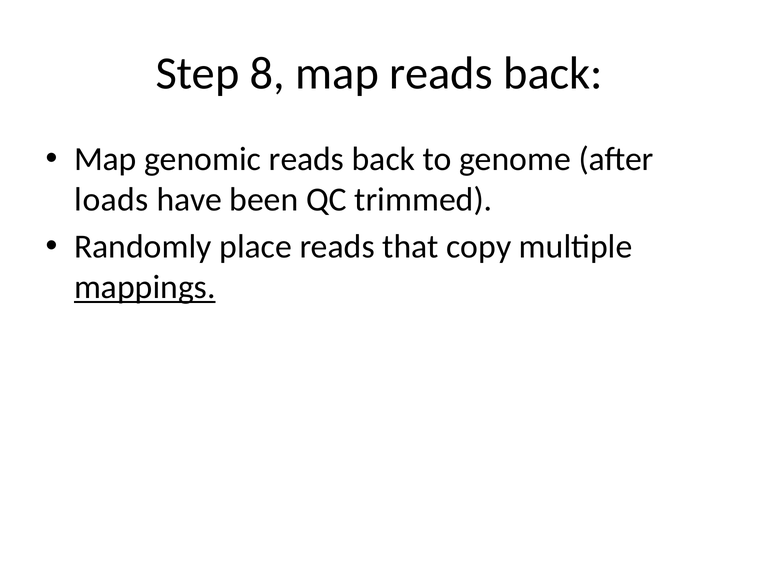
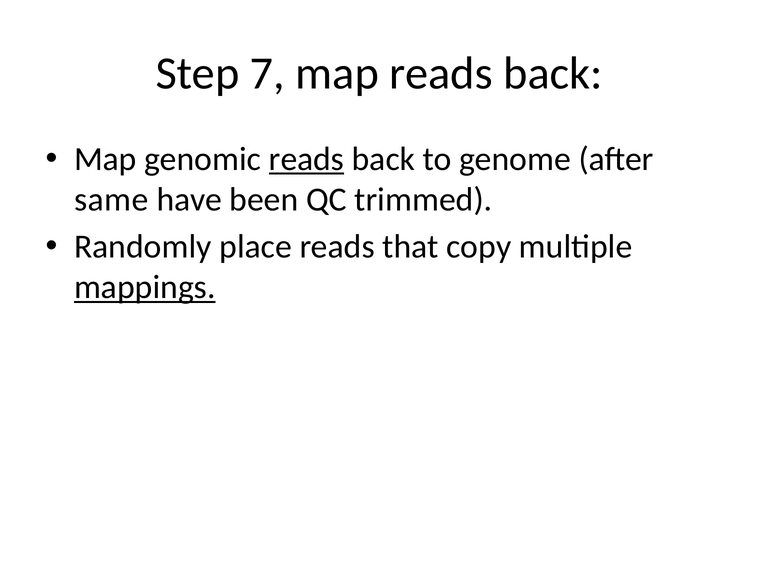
8: 8 -> 7 (267, 73)
reads underline: none -> present (306, 159)
loads: loads -> same (111, 200)
